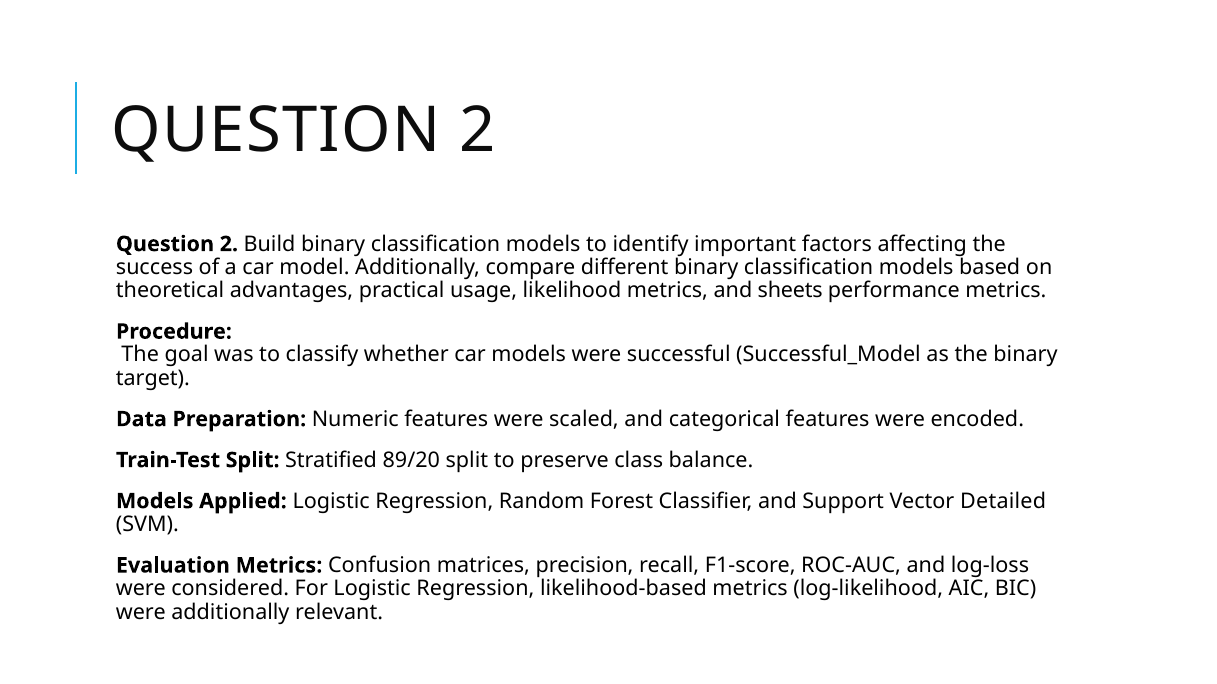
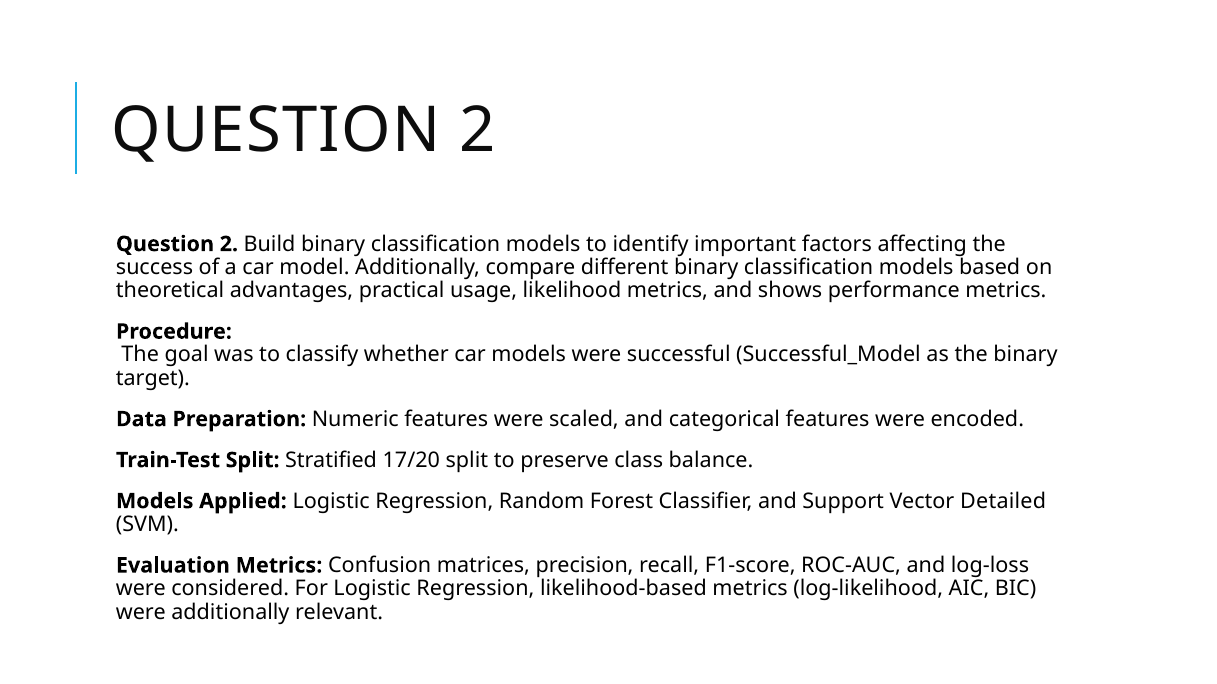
sheets: sheets -> shows (790, 291)
89/20: 89/20 -> 17/20 (411, 461)
